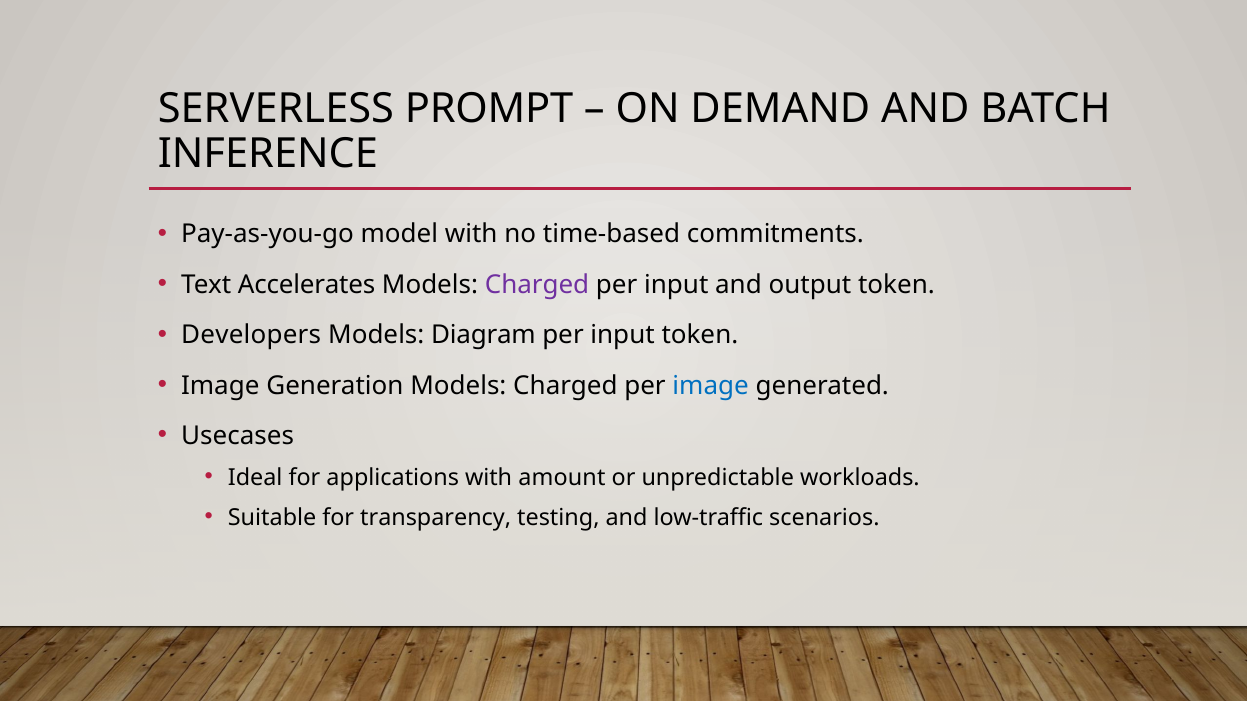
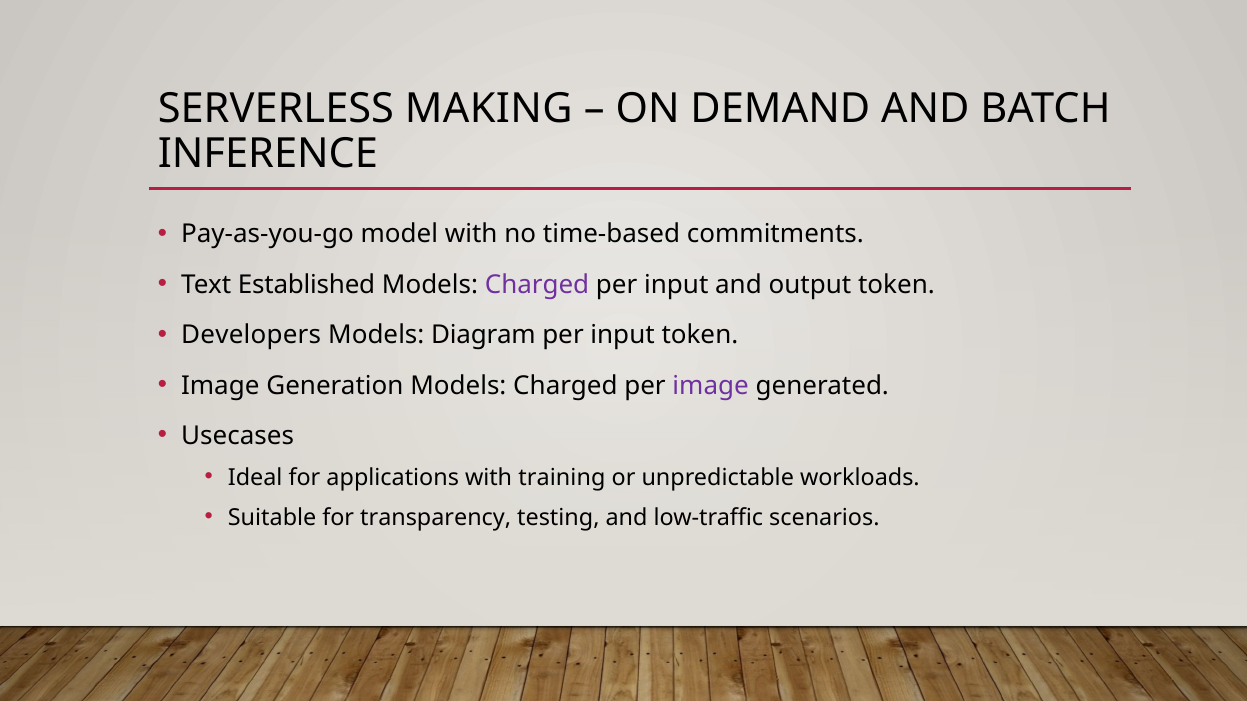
PROMPT: PROMPT -> MAKING (489, 109)
Accelerates: Accelerates -> Established (307, 285)
image colour: blue -> purple (711, 386)
amount: amount -> training (562, 478)
